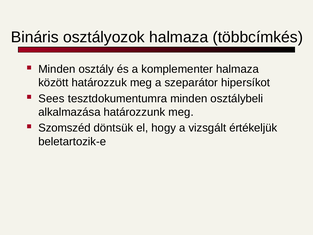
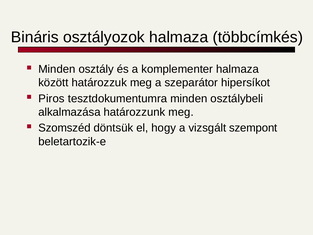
Sees: Sees -> Piros (51, 98)
értékeljük: értékeljük -> szempont (253, 128)
